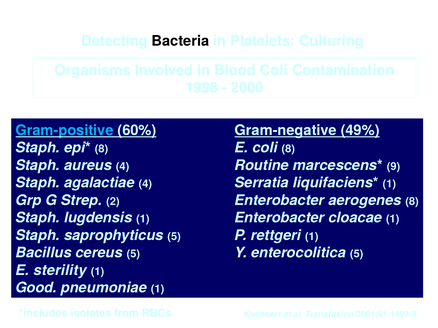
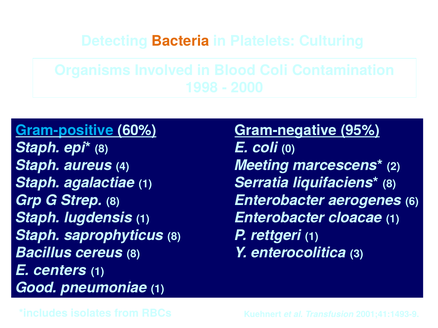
Bacteria colour: black -> orange (180, 41)
49%: 49% -> 95% (360, 131)
coli 8: 8 -> 0 (288, 149)
Routine: Routine -> Meeting (262, 166)
9: 9 -> 2 (393, 167)
agalactiae 4: 4 -> 1 (145, 184)
1: 1 -> 8 (389, 184)
Strep 2: 2 -> 8 (113, 202)
aerogenes 8: 8 -> 6 (412, 202)
saprophyticus 5: 5 -> 8 (174, 237)
cereus 5: 5 -> 8 (133, 254)
enterocolitica 5: 5 -> 3 (357, 254)
sterility: sterility -> centers (60, 271)
